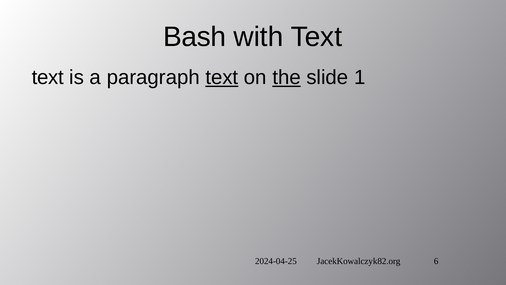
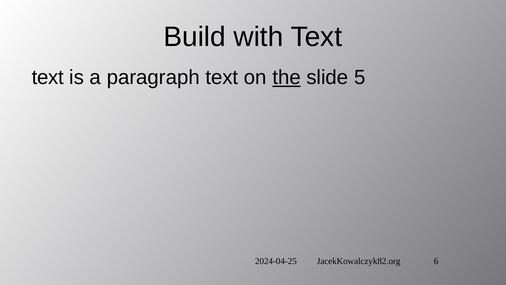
Bash: Bash -> Build (195, 37)
text underline: present -> none (222, 77)
1: 1 -> 5 (360, 77)
